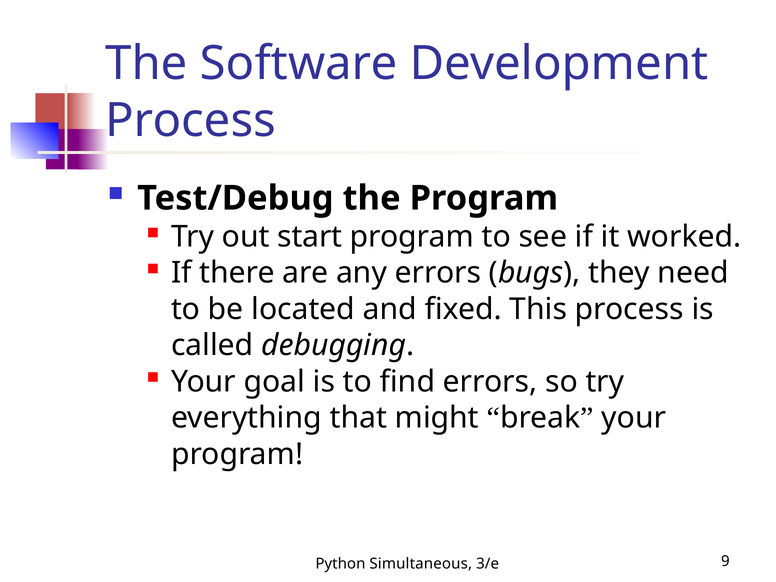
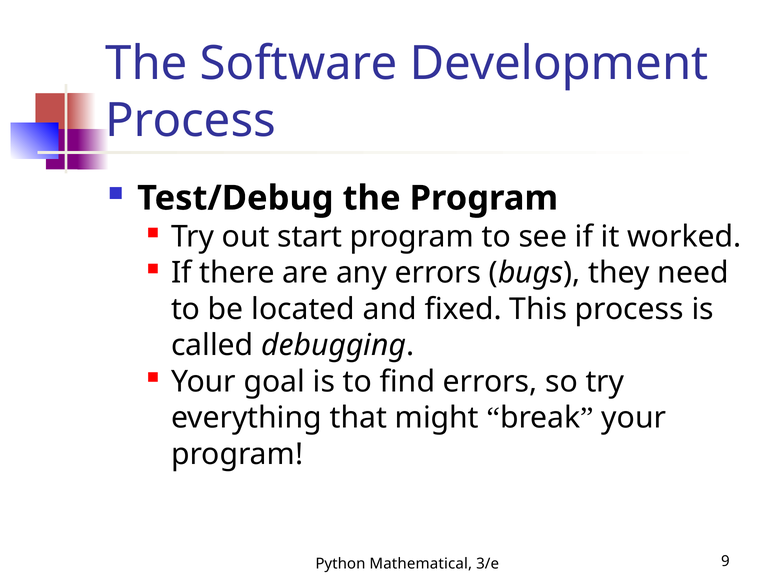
Simultaneous: Simultaneous -> Mathematical (421, 564)
